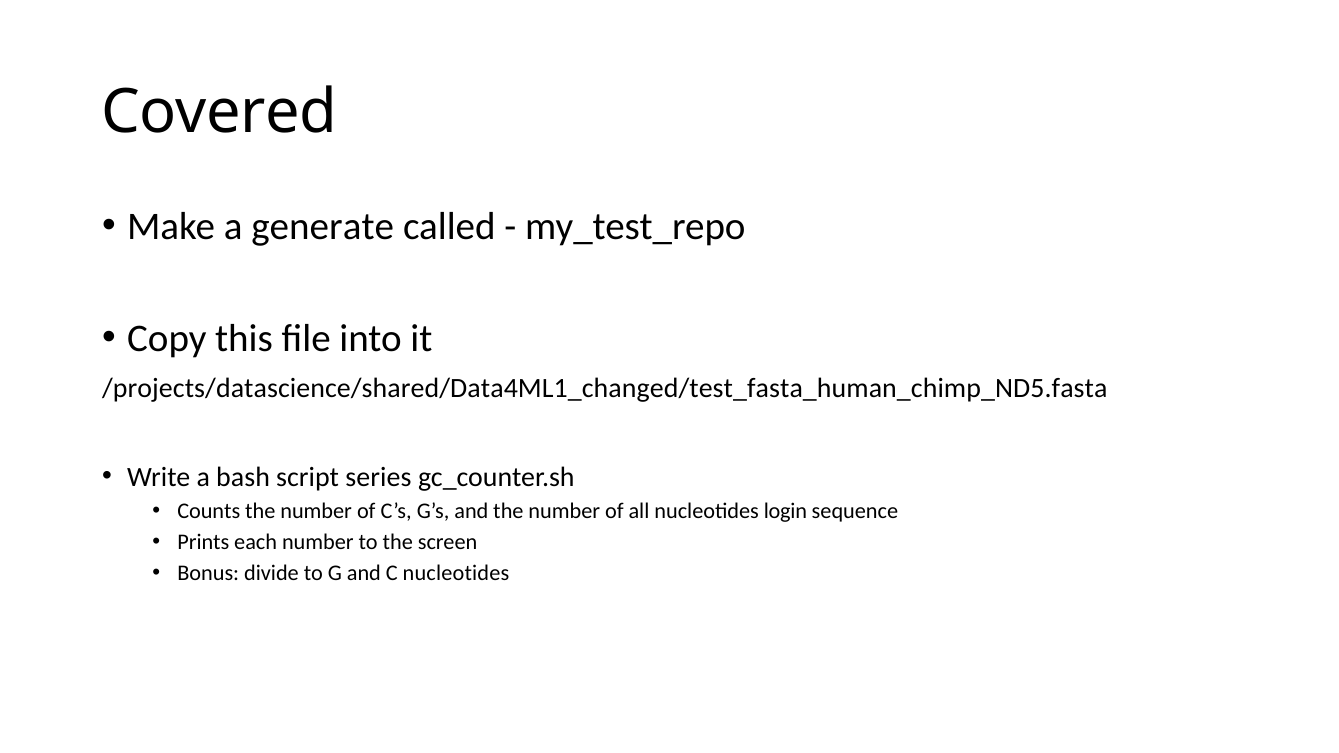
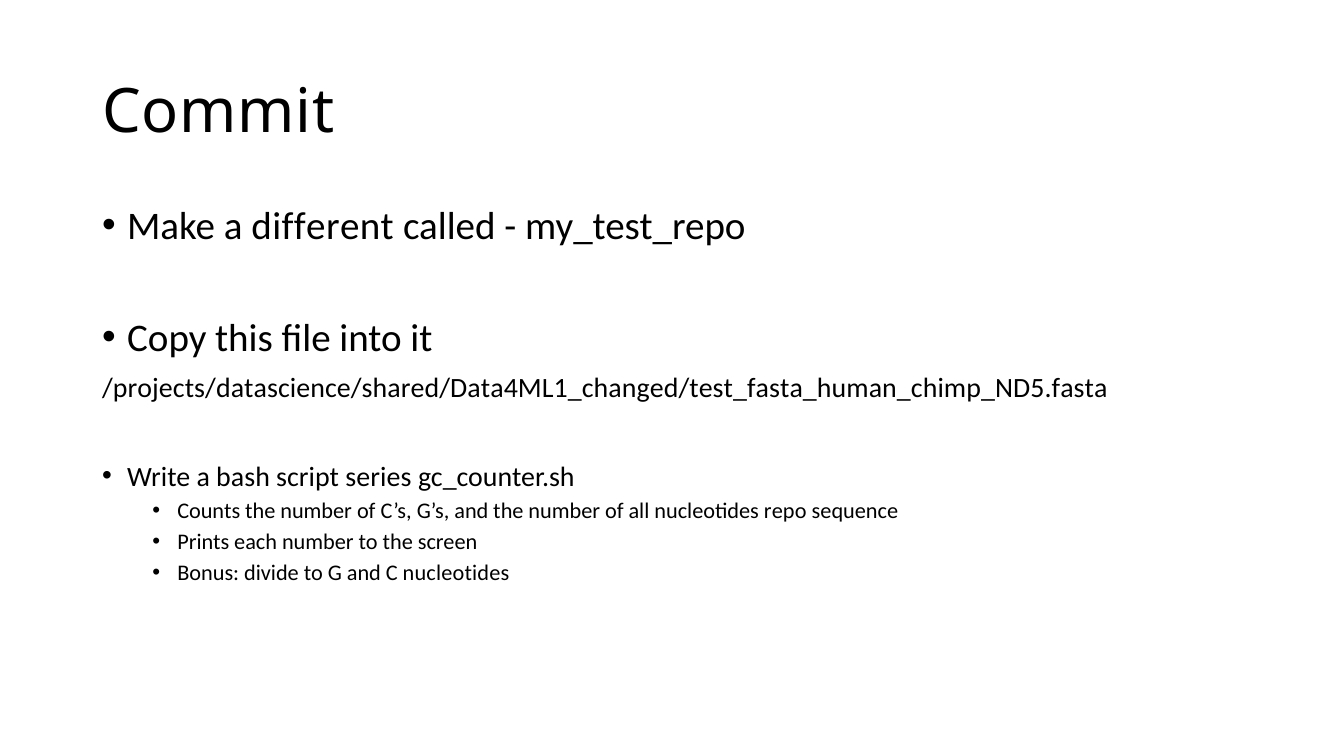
Covered: Covered -> Commit (218, 112)
generate: generate -> different (323, 226)
login: login -> repo (785, 511)
